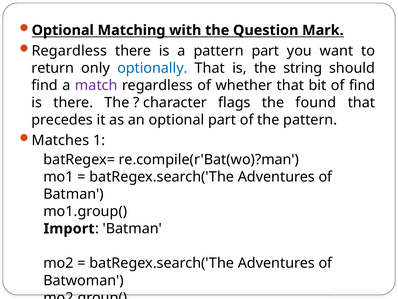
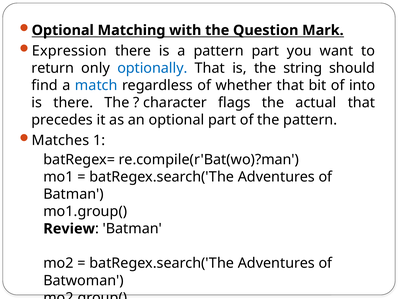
Regardless: Regardless -> Expression (69, 51)
match colour: purple -> blue (96, 85)
of find: find -> into (362, 85)
found: found -> actual (316, 102)
Import: Import -> Review (69, 228)
